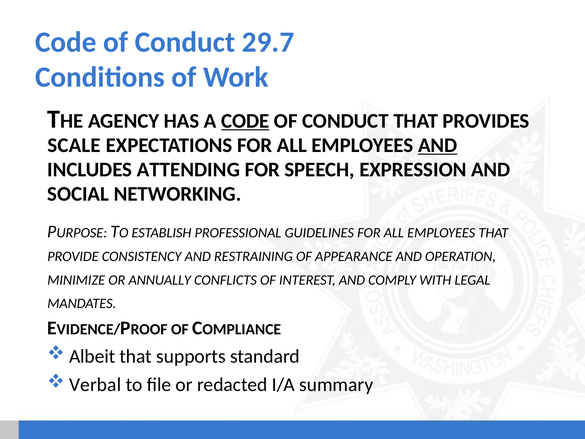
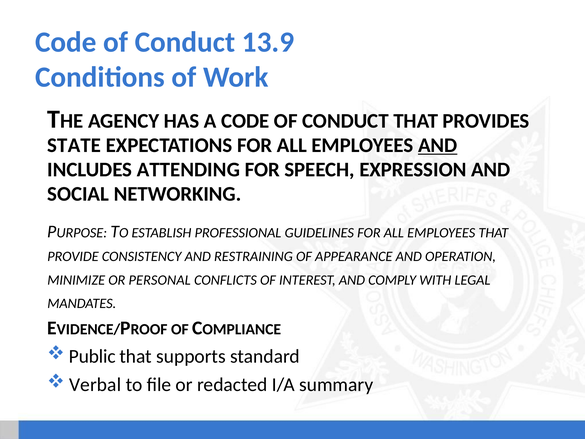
29.7: 29.7 -> 13.9 (268, 42)
CODE underline: present -> none (245, 121)
SCALE: SCALE -> STATE (74, 145)
ANNUALLY: ANNUALLY -> PERSONAL (160, 280)
Albeit: Albeit -> Public (92, 356)
